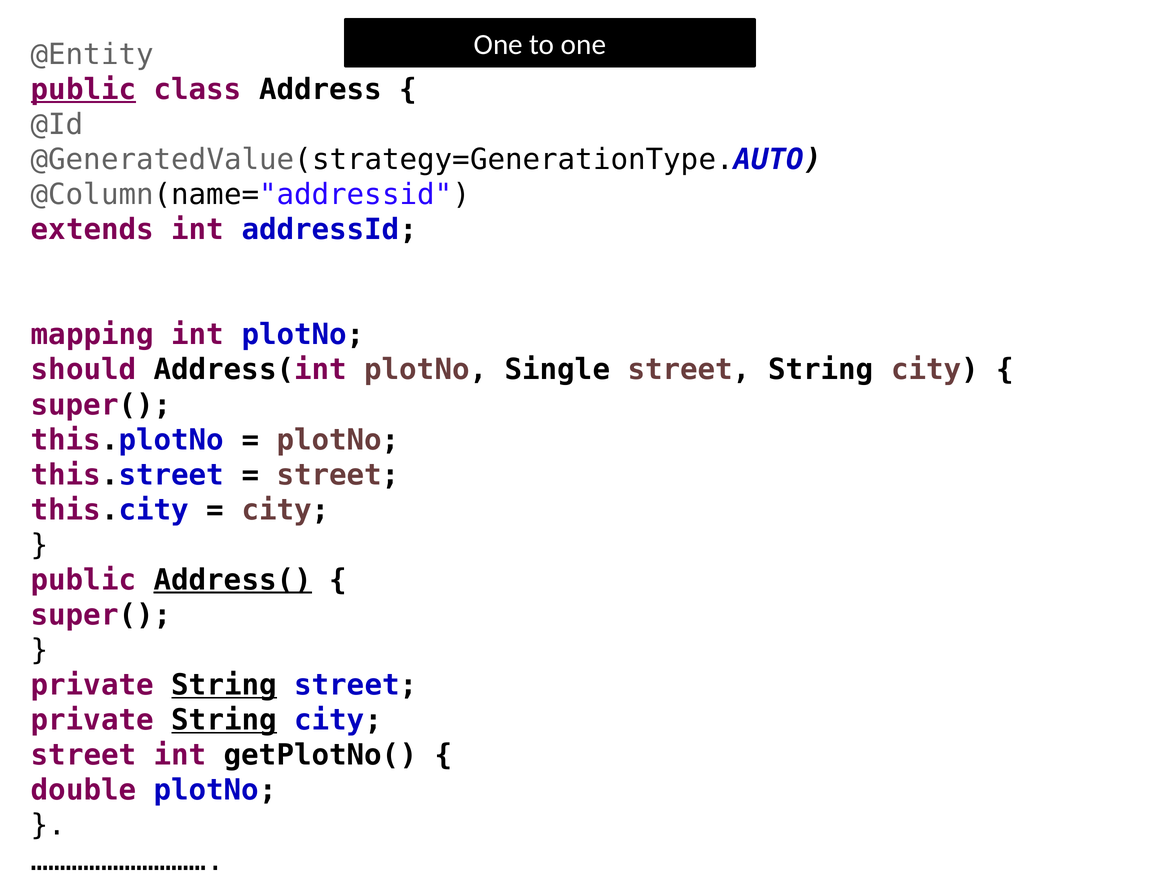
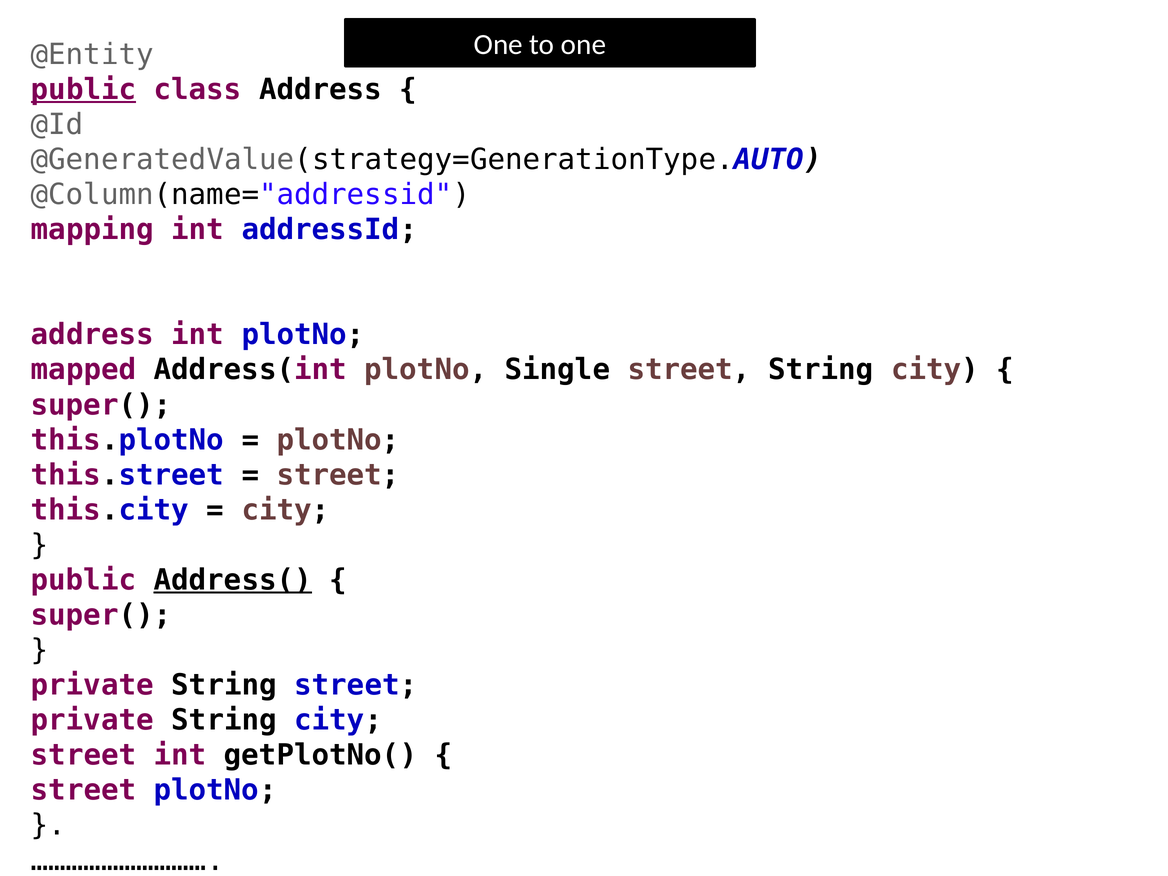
extends: extends -> mapping (92, 230)
mapping: mapping -> address (92, 335)
should: should -> mapped (84, 370)
String underline: present -> none (224, 685)
String underline: present -> none (224, 720)
double: double -> street (84, 790)
